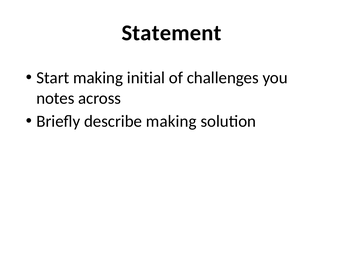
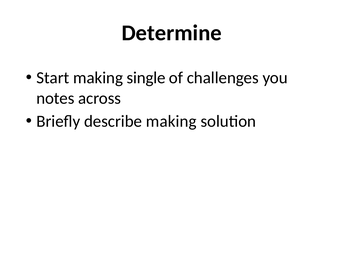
Statement: Statement -> Determine (172, 33)
initial: initial -> single (146, 78)
